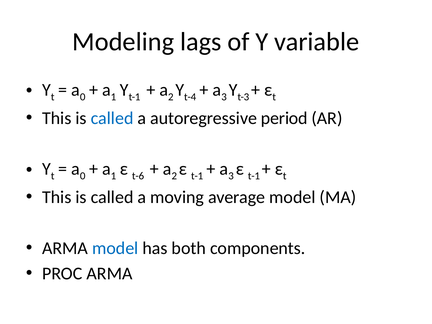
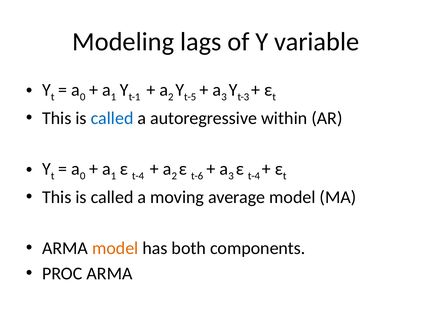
t-4: t-4 -> t-5 (190, 97)
period: period -> within (284, 118)
t-6: t-6 -> t-4 (138, 176)
t-1: t-1 -> t-6 (197, 176)
t-1: t-1 -> t-4 (254, 176)
model colour: blue -> orange (115, 248)
